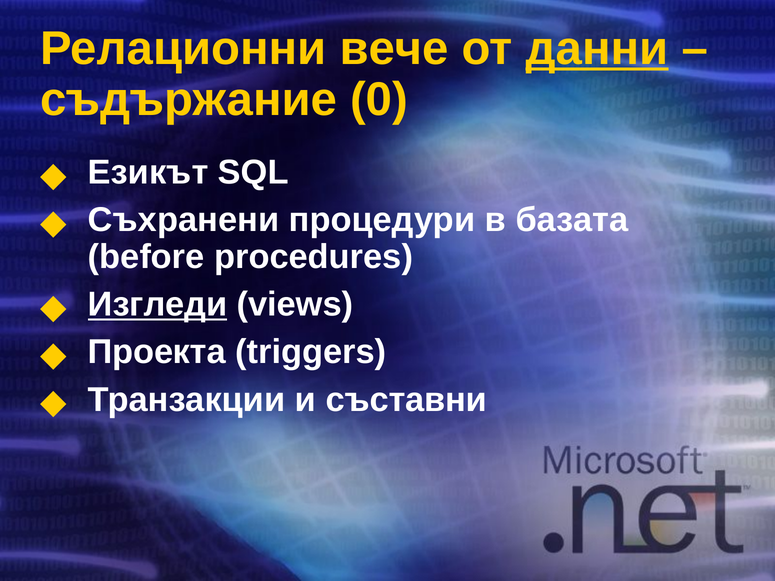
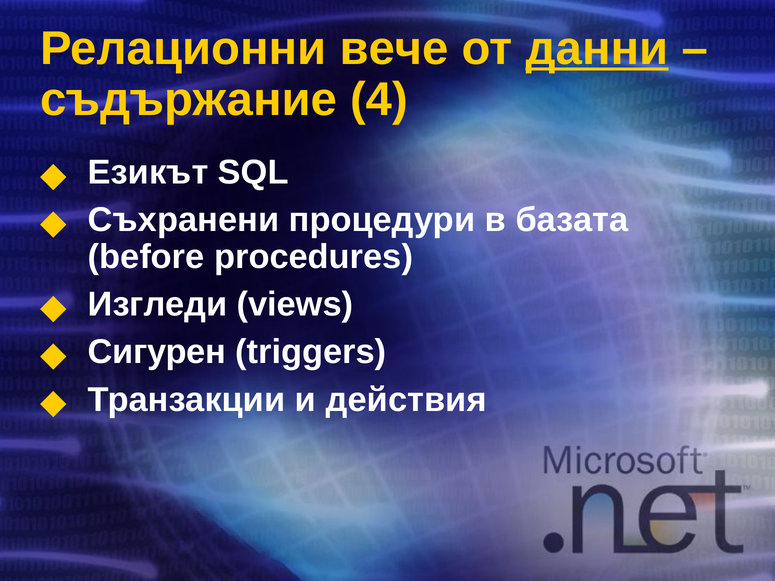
0: 0 -> 4 (379, 100)
Изгледи underline: present -> none (158, 305)
Проекта: Проекта -> Сигурен (157, 352)
съставни: съставни -> действия (406, 400)
